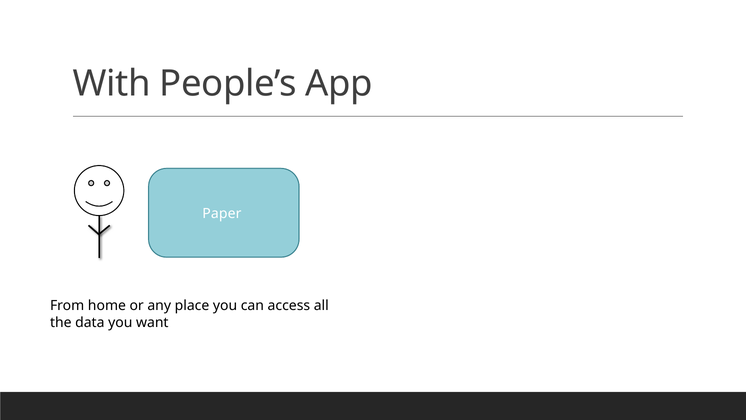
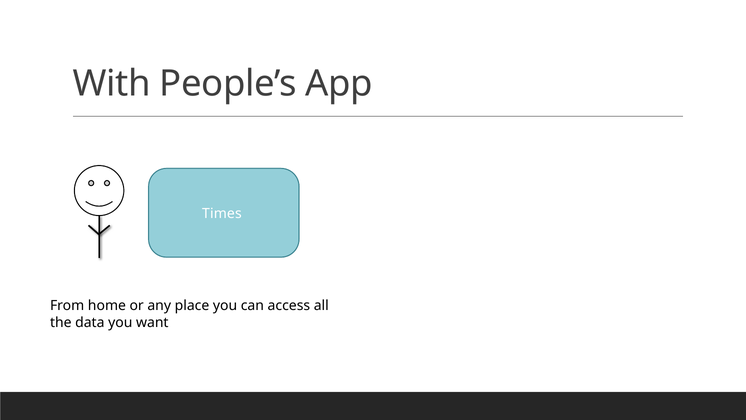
Paper: Paper -> Times (222, 214)
